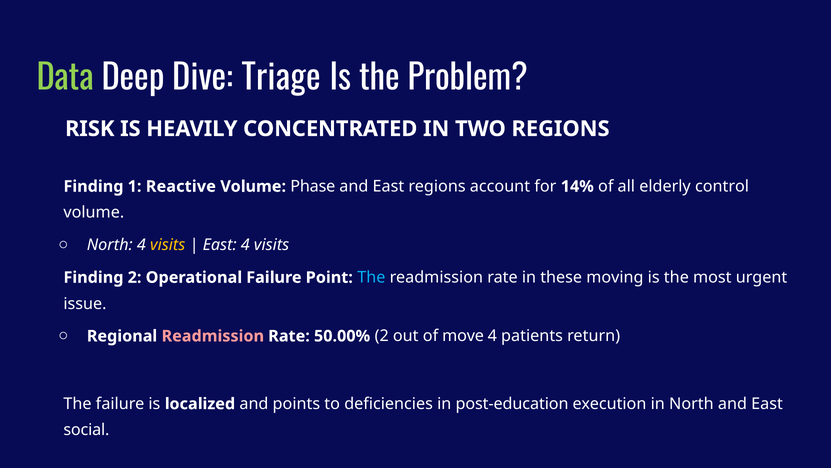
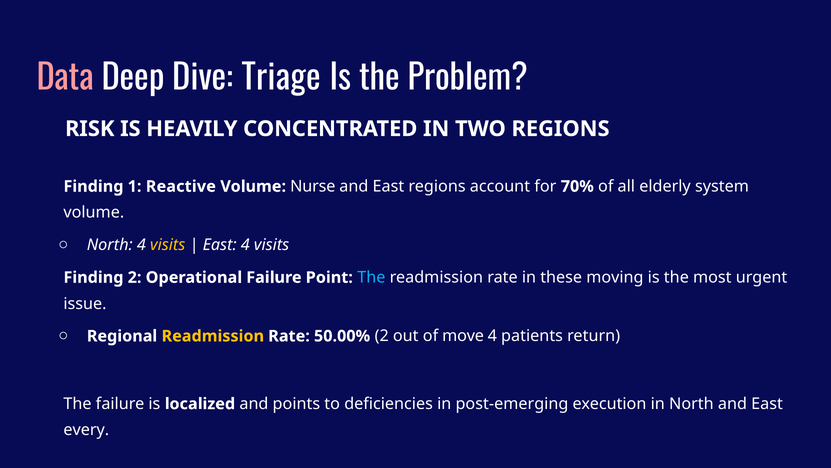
Data colour: light green -> pink (65, 78)
Phase: Phase -> Nurse (313, 186)
14%: 14% -> 70% (577, 186)
control: control -> system (722, 186)
Readmission colour: pink -> yellow (213, 336)
post-education: post-education -> post-emerging (512, 403)
social: social -> every (86, 430)
